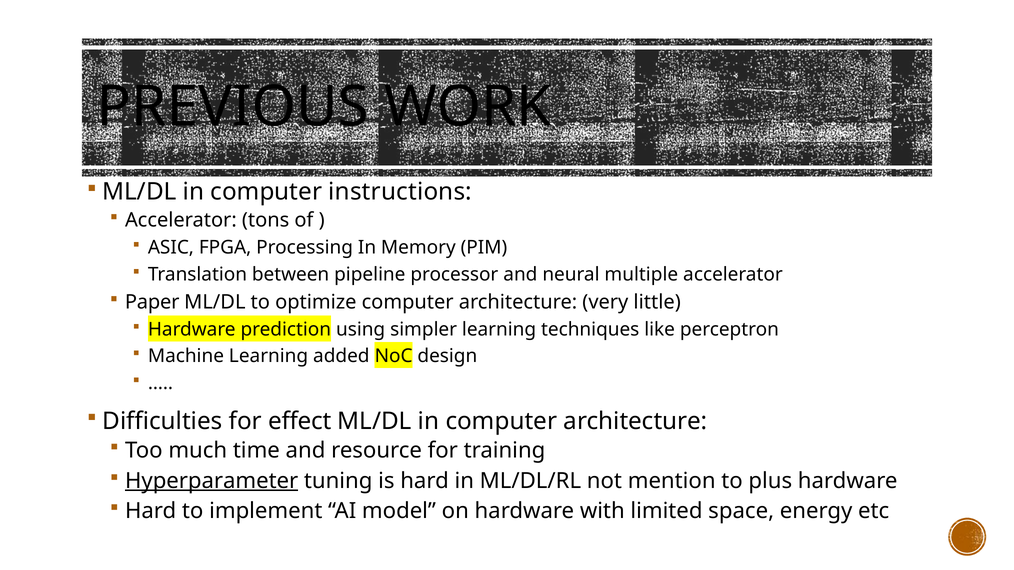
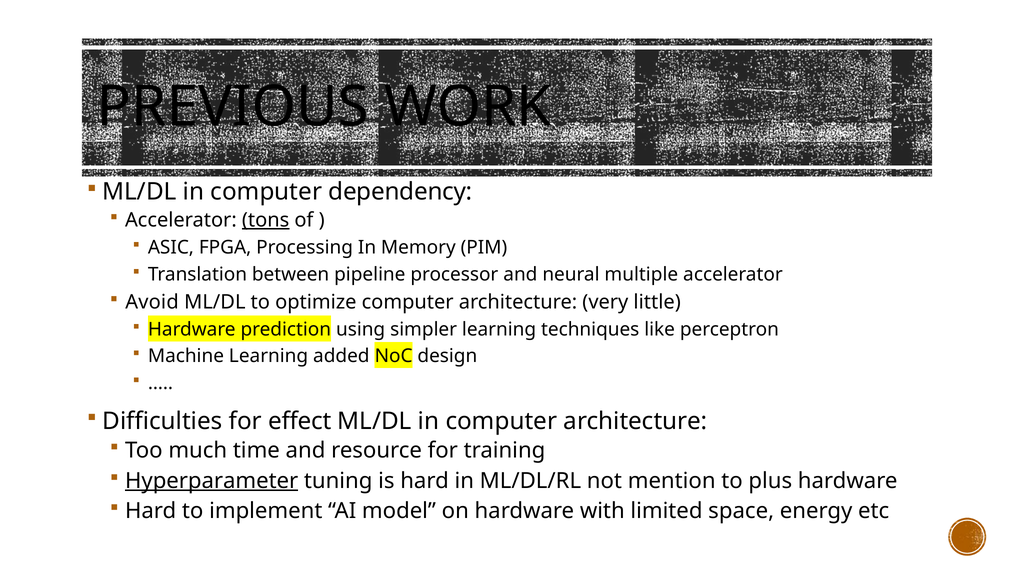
instructions: instructions -> dependency (400, 192)
tons underline: none -> present (266, 220)
Paper: Paper -> Avoid (152, 302)
